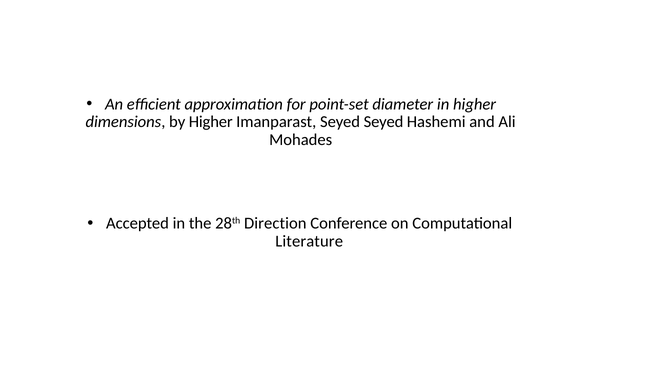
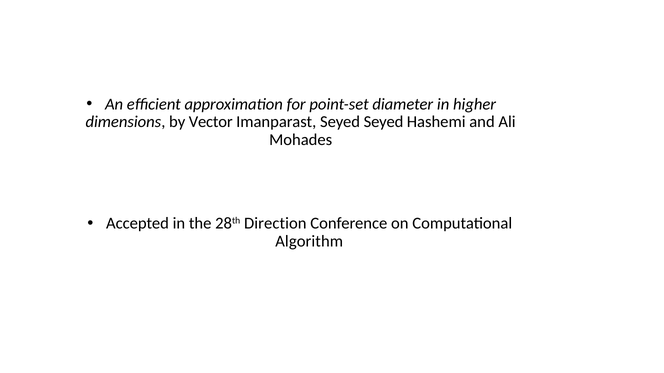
by Higher: Higher -> Vector (211, 122)
Literature: Literature -> Algorithm (309, 242)
